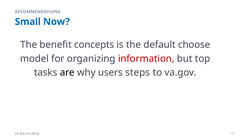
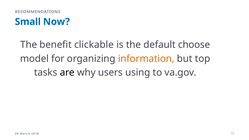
concepts: concepts -> clickable (94, 45)
information colour: red -> orange (146, 59)
steps: steps -> using (138, 73)
